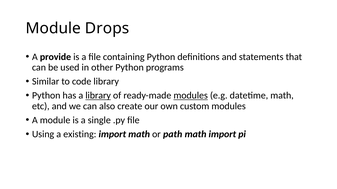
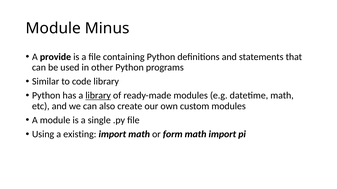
Drops: Drops -> Minus (107, 28)
modules underline: present -> none (191, 96)
path: path -> form (173, 135)
